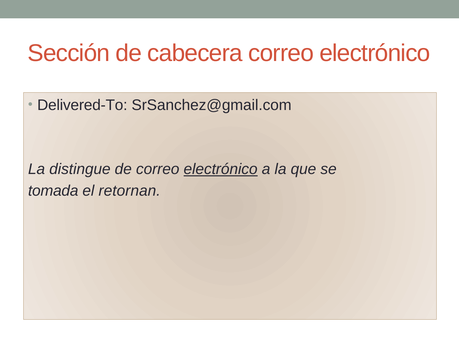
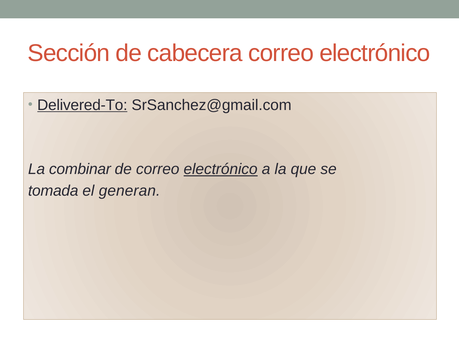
Delivered-To underline: none -> present (82, 105)
distingue: distingue -> combinar (80, 169)
retornan: retornan -> generan (130, 191)
